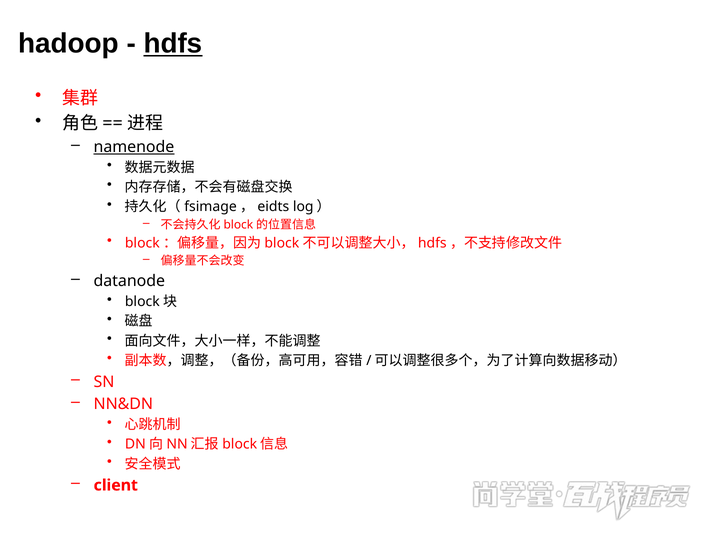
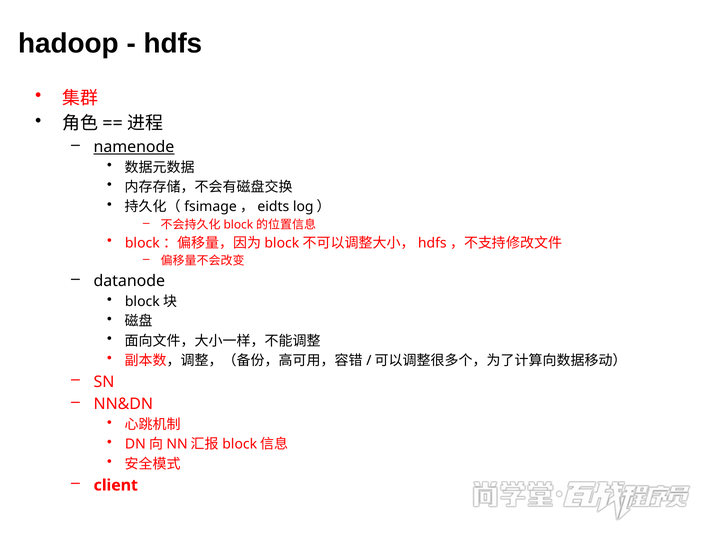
hdfs underline: present -> none (173, 44)
